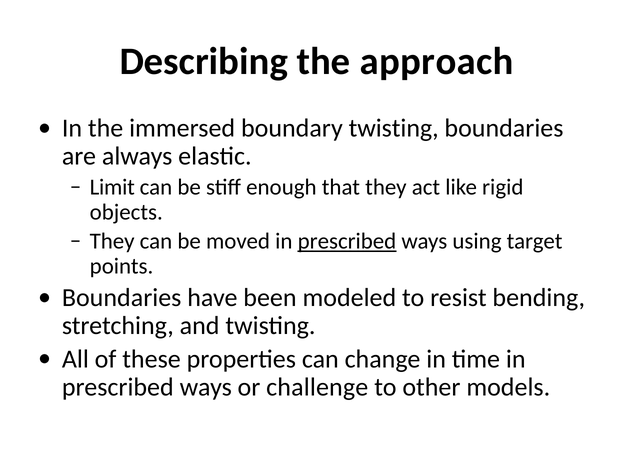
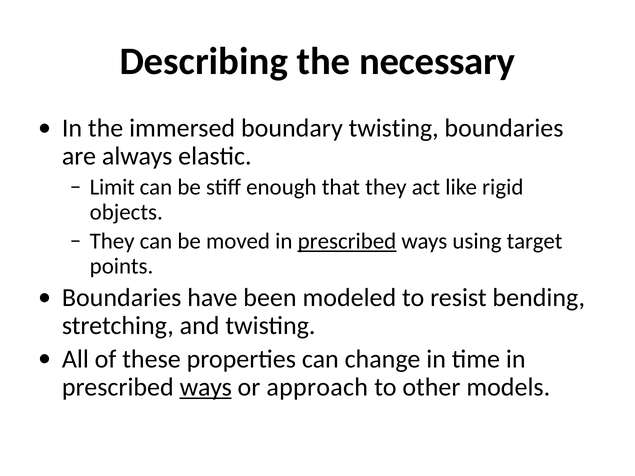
approach: approach -> necessary (437, 61)
ways underline: none -> present (206, 387)
challenge: challenge -> approach (317, 387)
